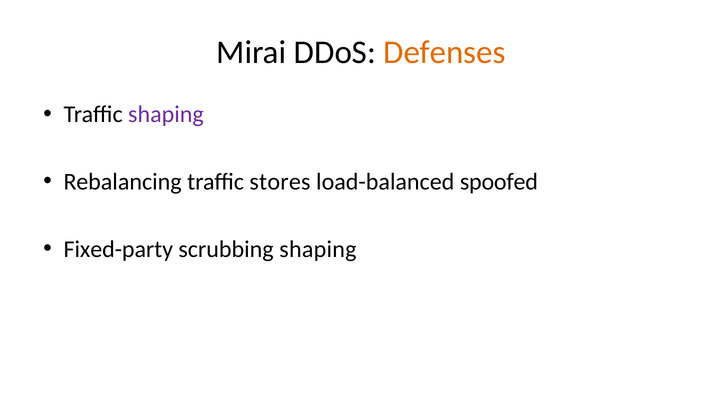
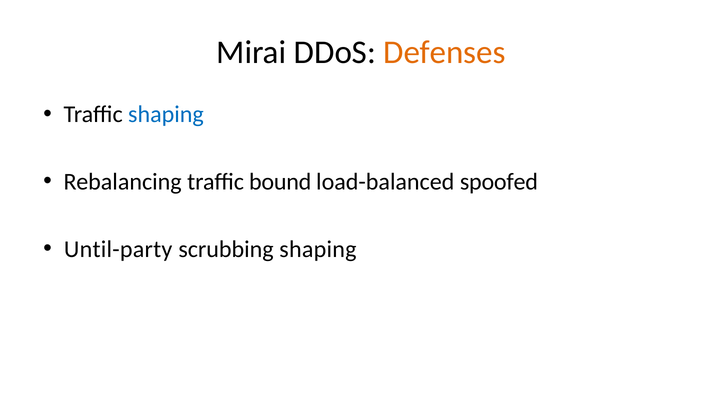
shaping colour: purple -> blue (166, 115)
stores: stores -> bound (280, 182)
Fixed-party: Fixed-party -> Until-party (118, 249)
